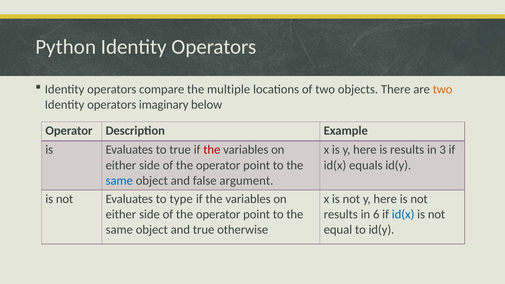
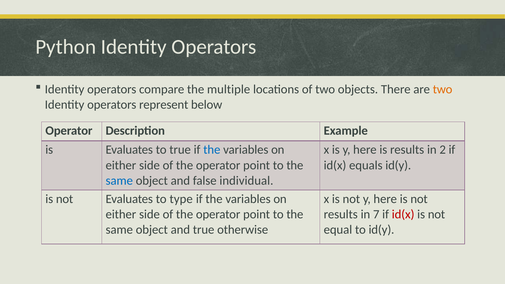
imaginary: imaginary -> represent (164, 105)
the colour: red -> blue (212, 150)
3: 3 -> 2 (443, 150)
argument: argument -> individual (246, 181)
6: 6 -> 7 (376, 214)
id(x colour: blue -> red (403, 214)
